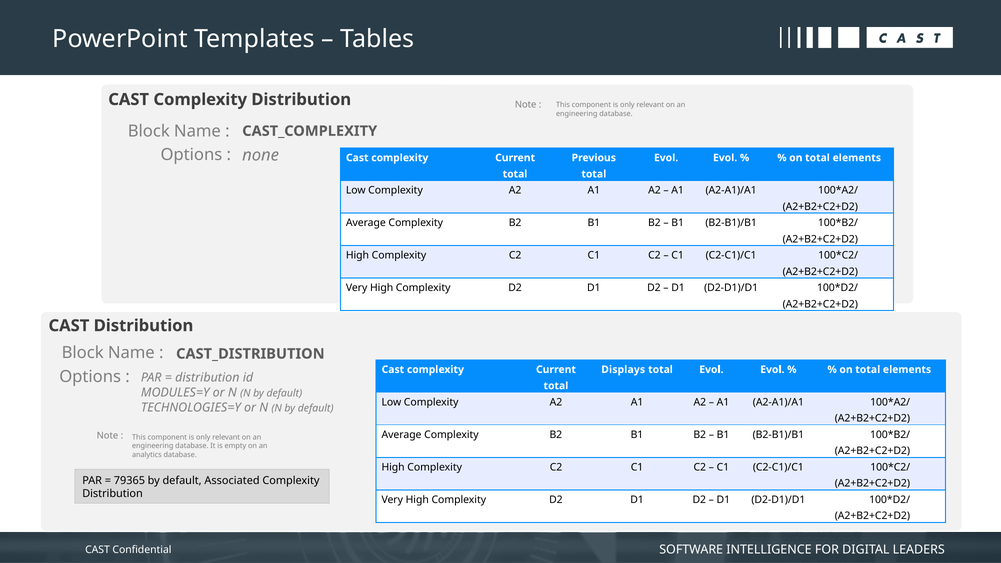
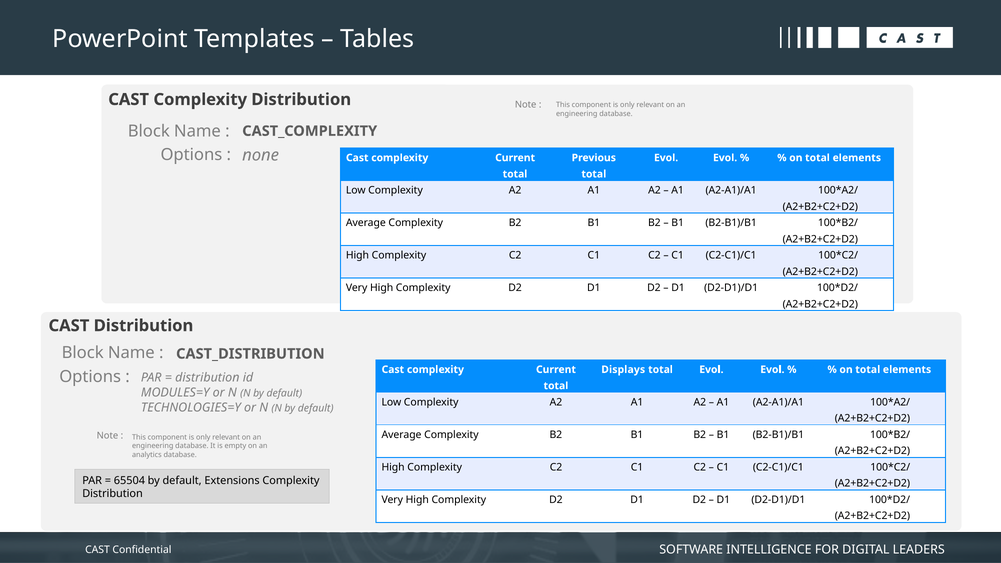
79365: 79365 -> 65504 (129, 481)
Associated: Associated -> Extensions (232, 481)
